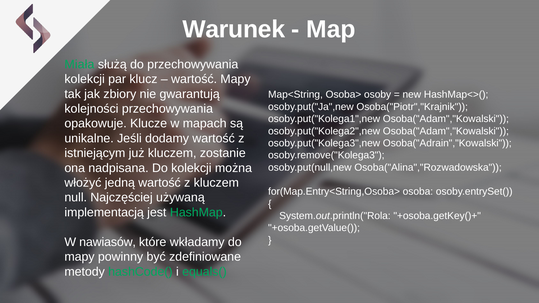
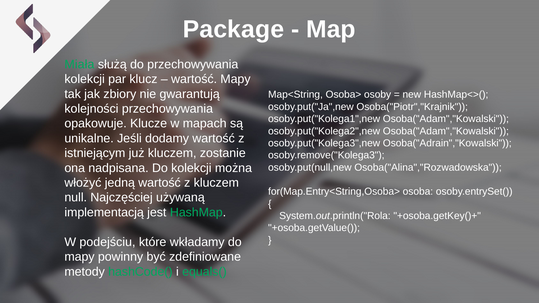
Warunek: Warunek -> Package (233, 29)
nawiasów: nawiasów -> podejściu (107, 242)
